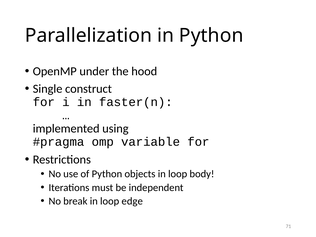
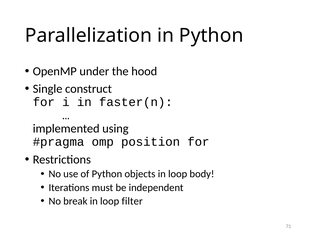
variable: variable -> position (151, 142)
edge: edge -> filter (132, 201)
